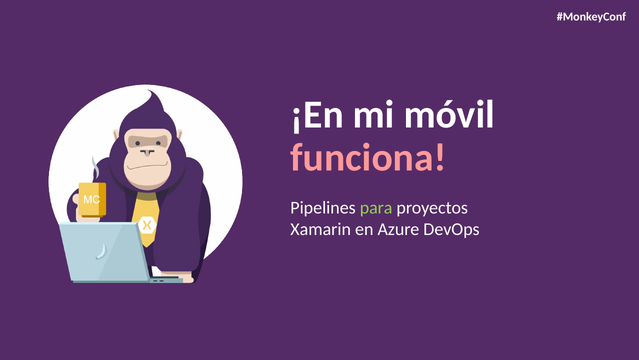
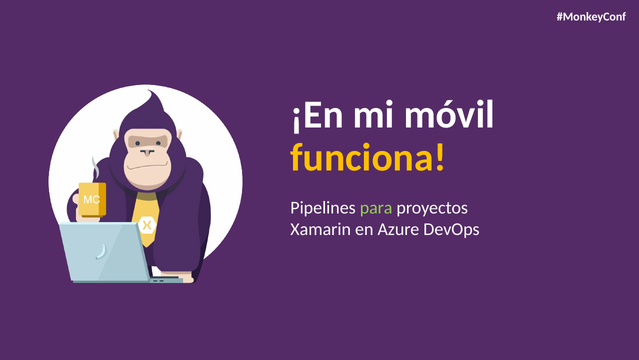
funciona colour: pink -> yellow (368, 157)
